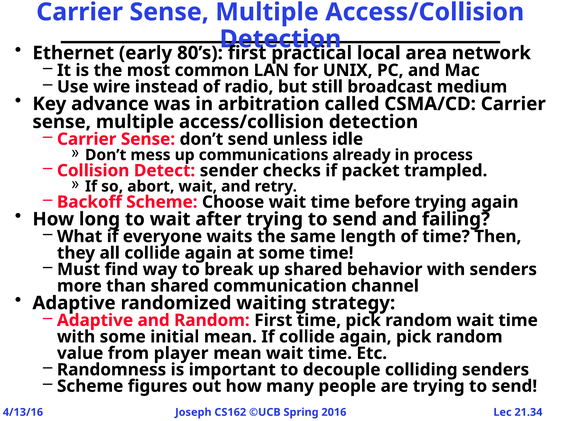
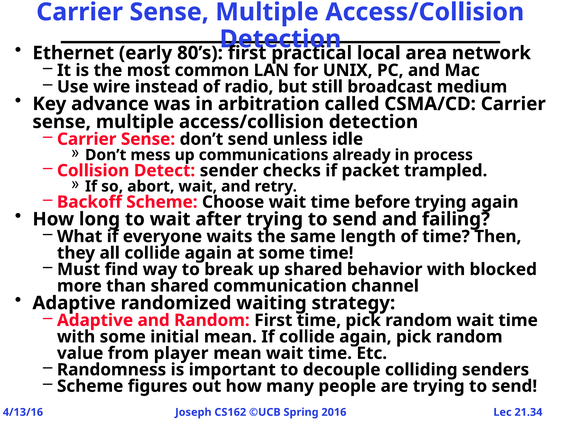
with senders: senders -> blocked (503, 269)
